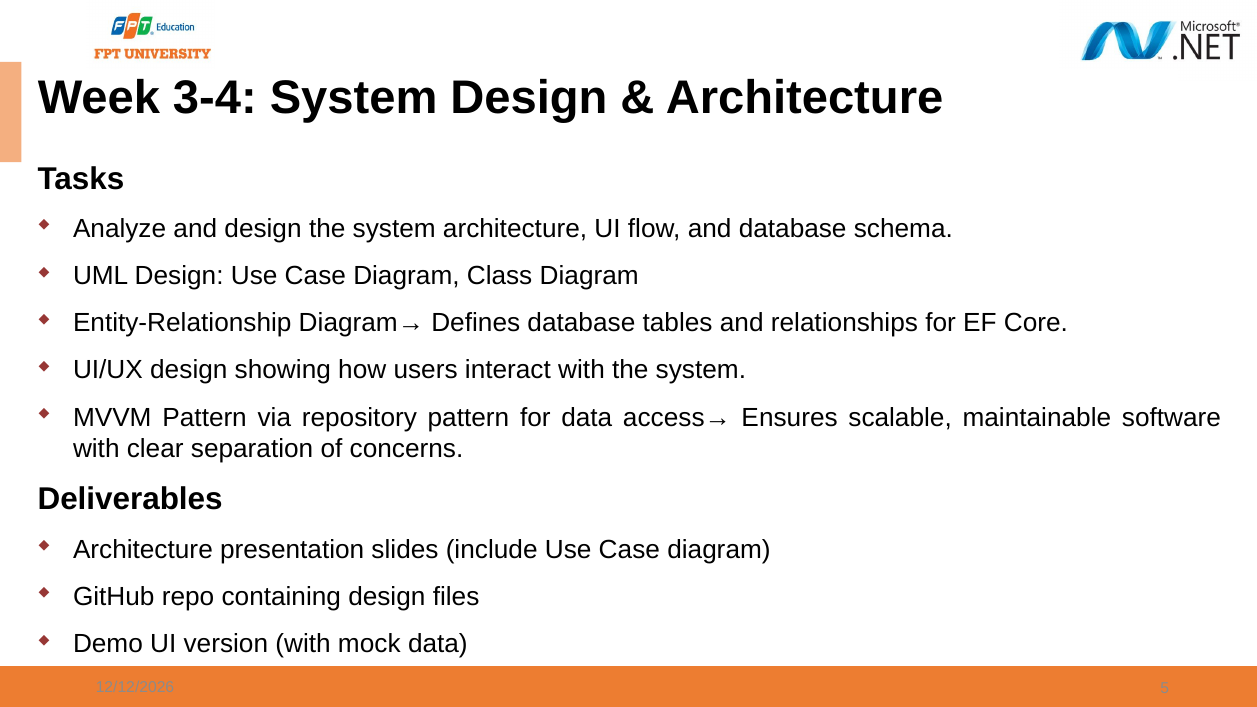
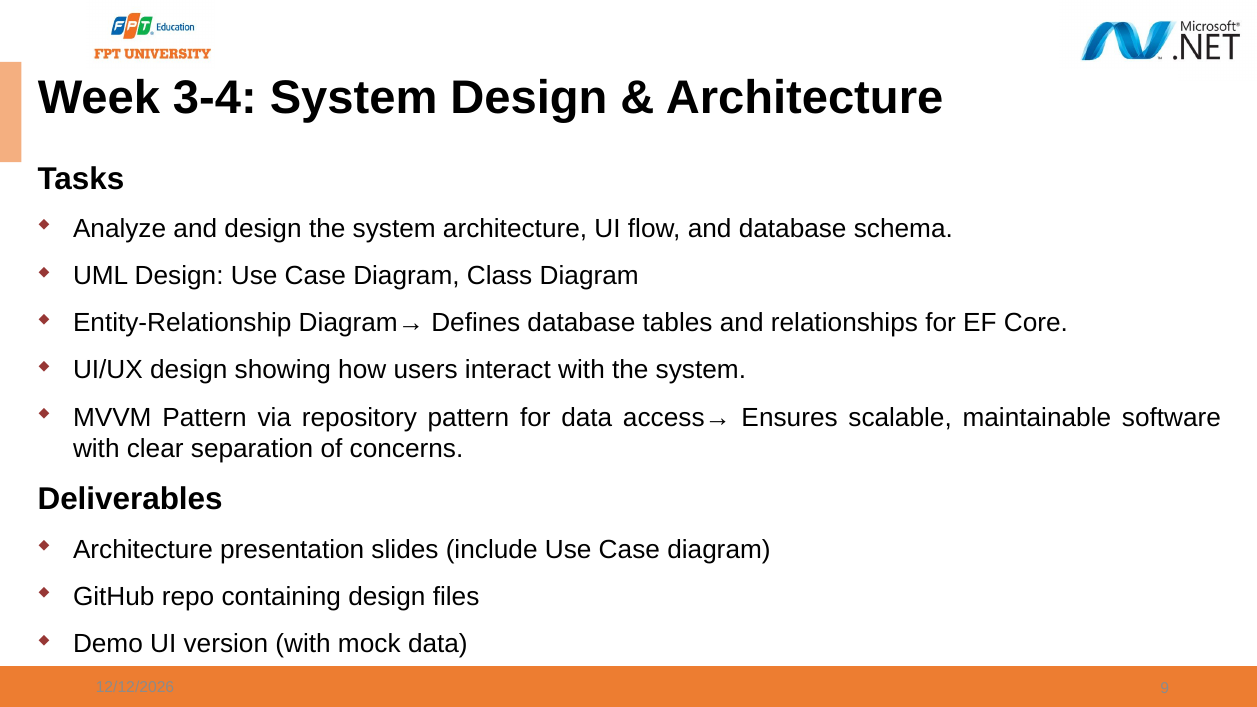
5: 5 -> 9 (1165, 688)
